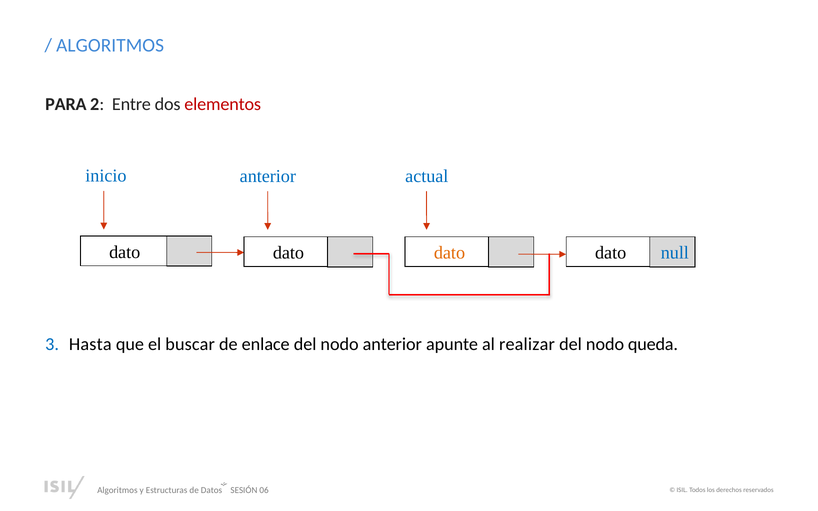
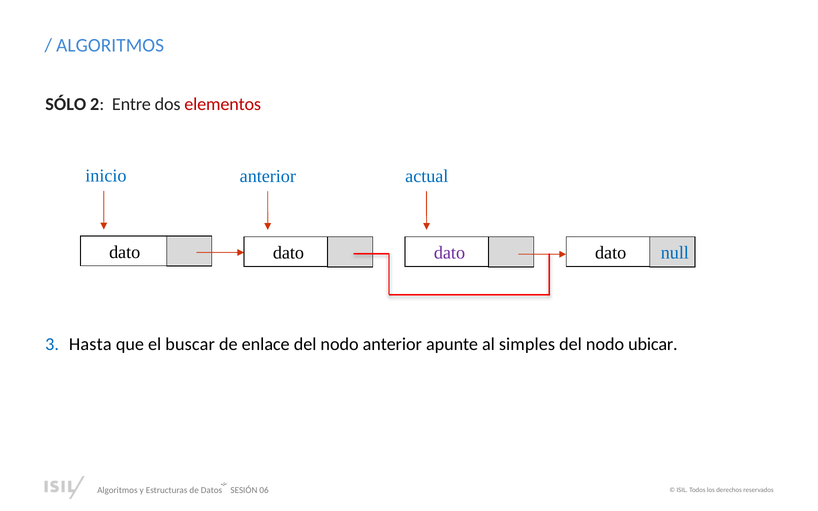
PARA: PARA -> SÓLO (66, 104)
dato colour: orange -> purple (450, 253)
realizar: realizar -> simples (527, 344)
queda: queda -> ubicar (653, 344)
